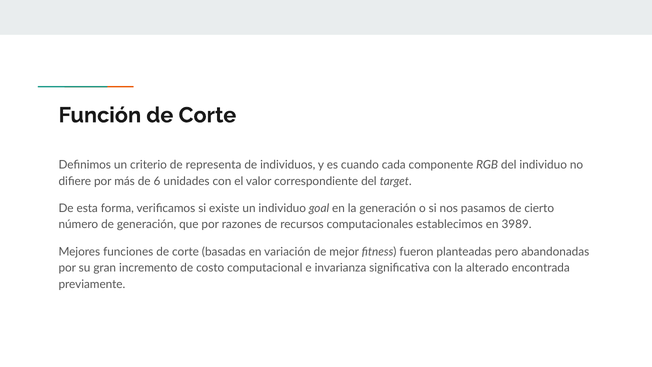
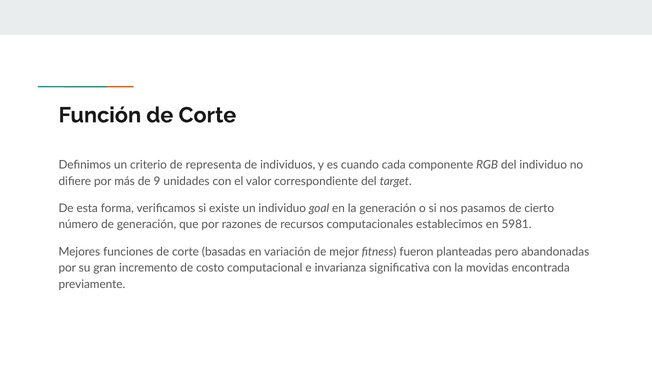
6: 6 -> 9 (157, 181)
3989: 3989 -> 5981 (517, 224)
alterado: alterado -> movidas (487, 268)
